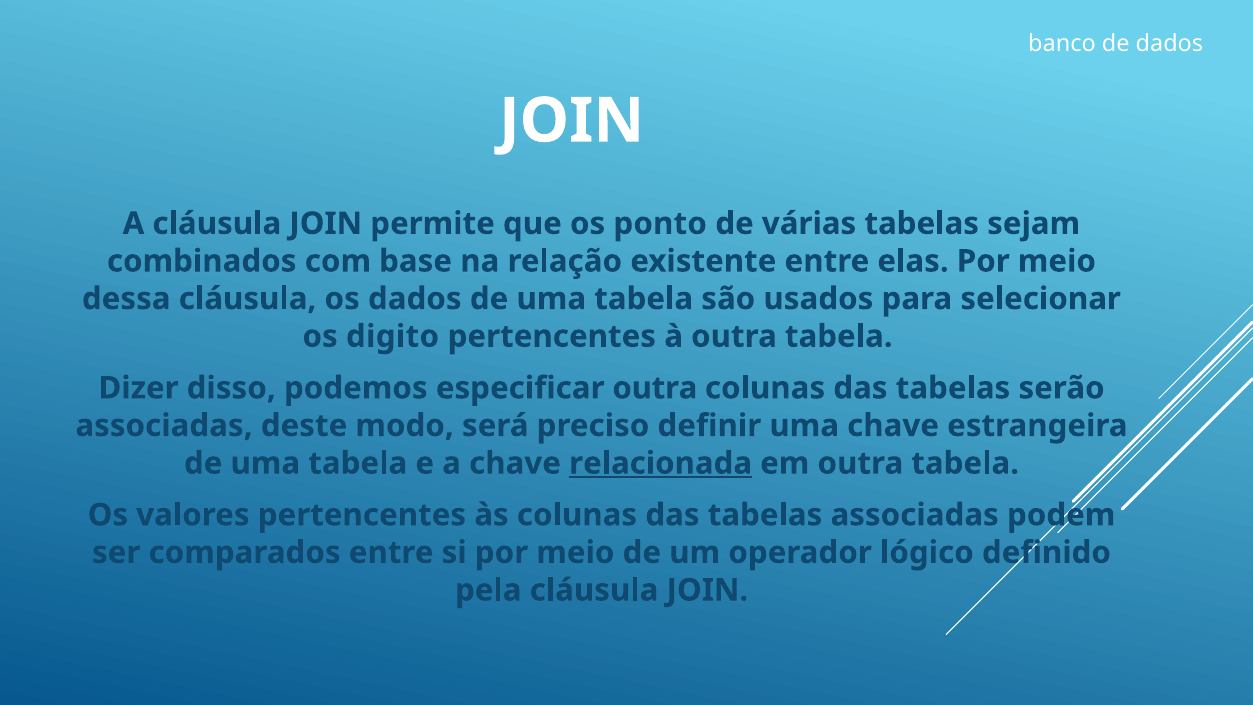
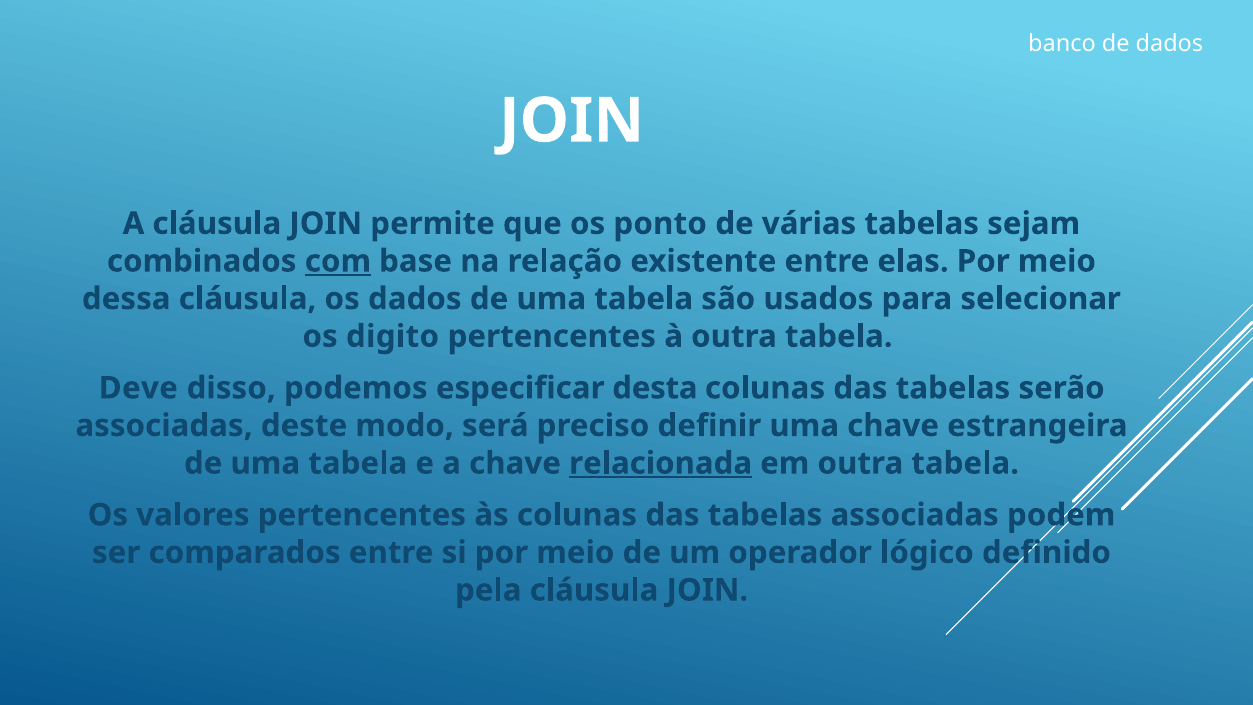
com underline: none -> present (338, 261)
Dizer: Dizer -> Deve (138, 388)
especificar outra: outra -> desta (655, 388)
